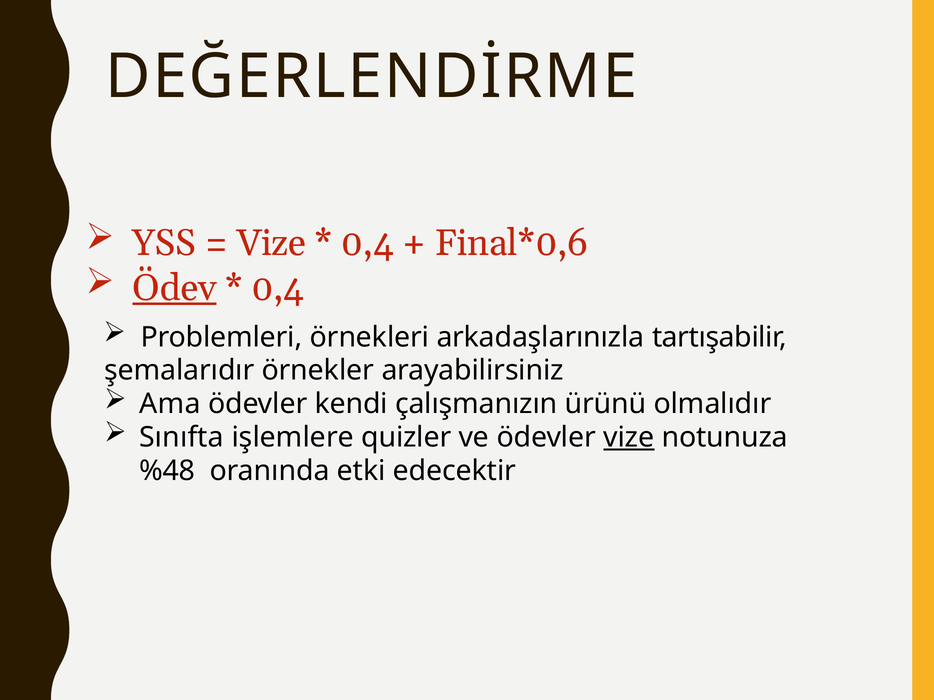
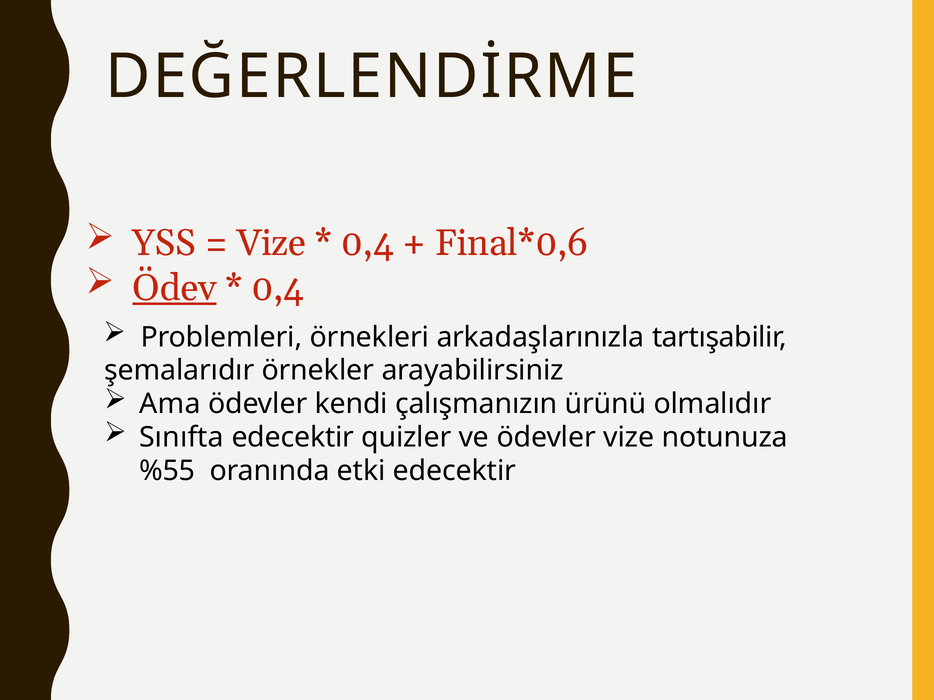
Sınıfta işlemlere: işlemlere -> edecektir (293, 438)
vize underline: present -> none (629, 438)
%48: %48 -> %55 (167, 471)
